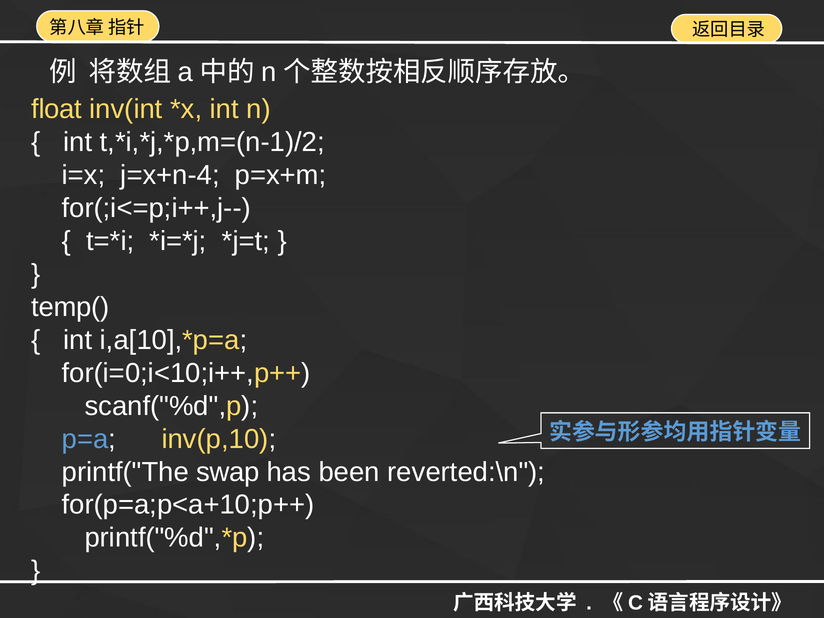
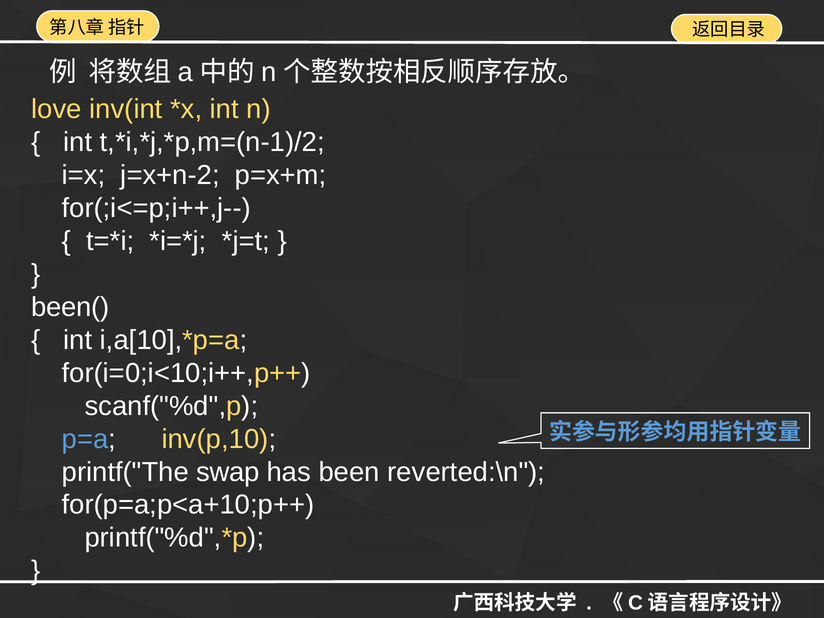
float: float -> love (56, 109)
j=x+n-4: j=x+n-4 -> j=x+n-2 (170, 175)
temp(: temp( -> been( (70, 307)
